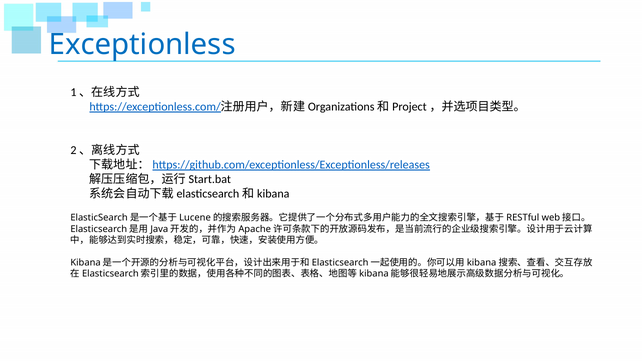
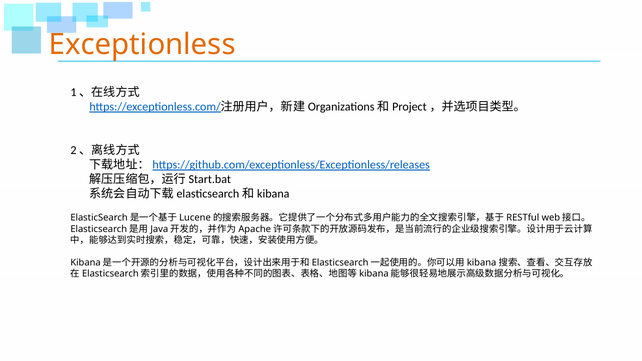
Exceptionless colour: blue -> orange (142, 45)
